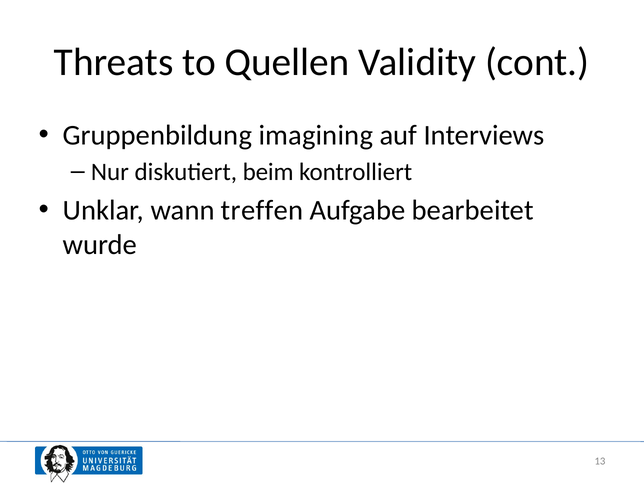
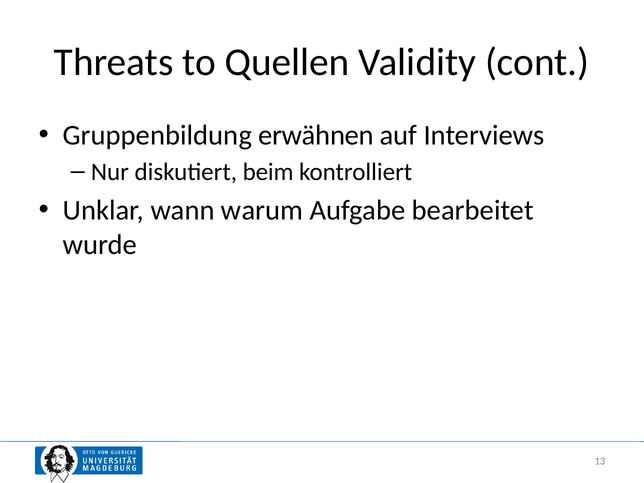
imagining: imagining -> erwähnen (316, 135)
treffen: treffen -> warum (262, 210)
